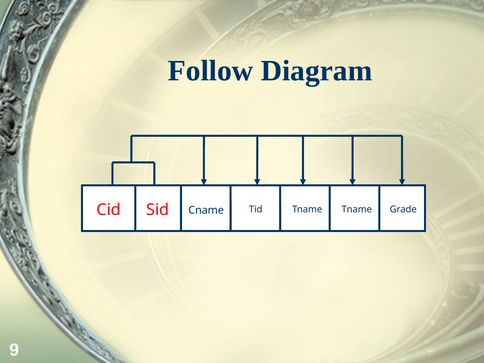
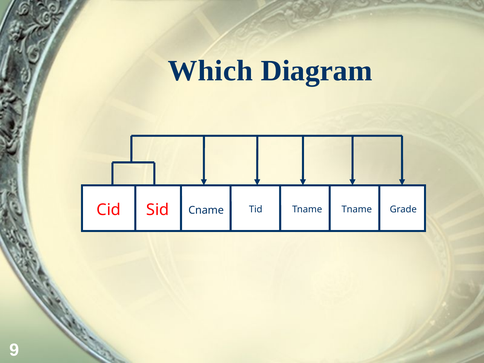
Follow: Follow -> Which (210, 71)
